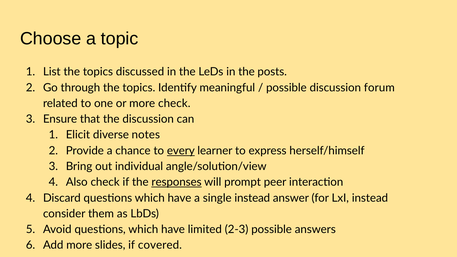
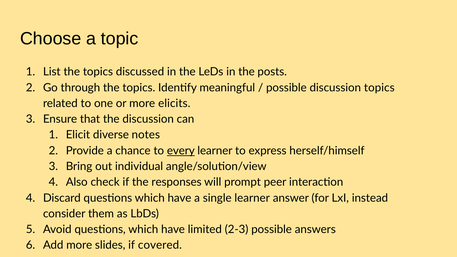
discussion forum: forum -> topics (379, 88)
more check: check -> elicits (174, 103)
responses underline: present -> none (177, 182)
single instead: instead -> learner (252, 198)
